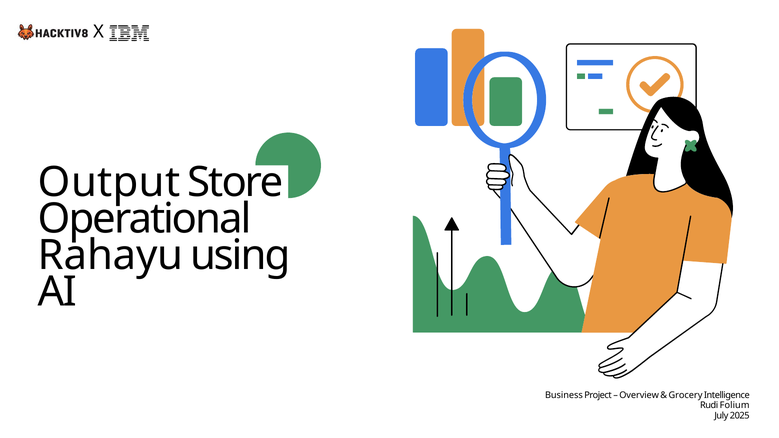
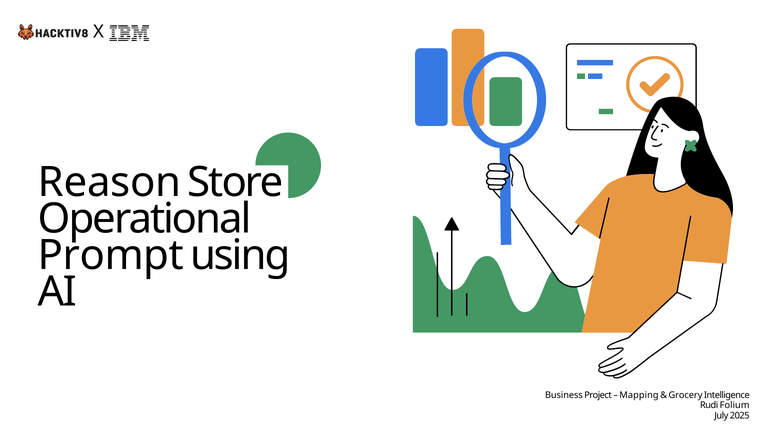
Output: Output -> Reason (109, 183)
Rahayu: Rahayu -> Prompt (111, 256)
Overview: Overview -> Mapping (639, 395)
